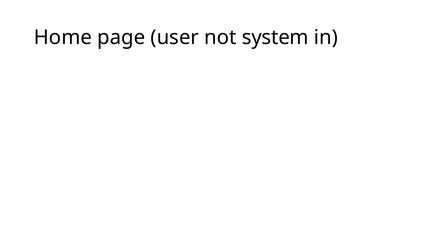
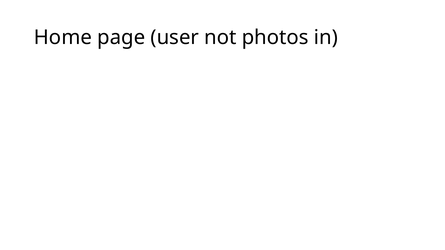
system: system -> photos (275, 37)
